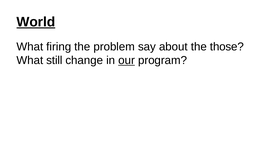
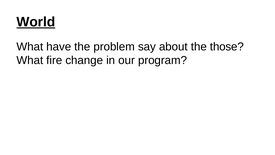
firing: firing -> have (59, 47)
still: still -> fire (54, 60)
our underline: present -> none (127, 60)
